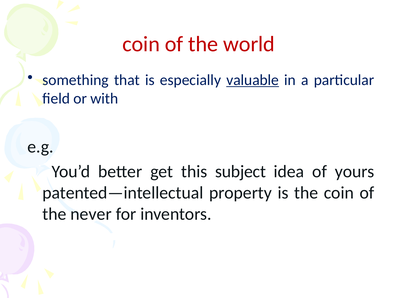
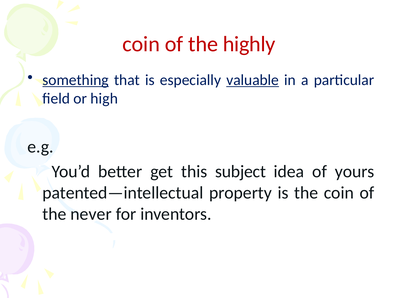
world: world -> highly (249, 44)
something underline: none -> present (76, 80)
with: with -> high (104, 99)
